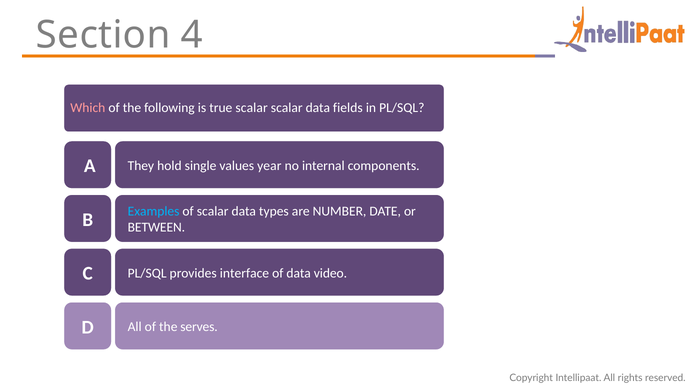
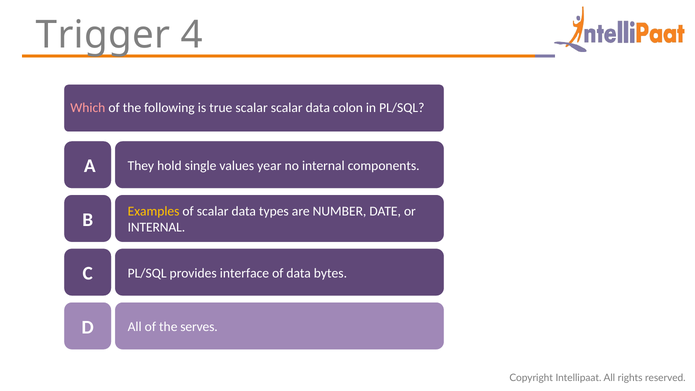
Section: Section -> Trigger (103, 35)
fields: fields -> colon (348, 108)
Examples colour: light blue -> yellow (154, 211)
BETWEEN: BETWEEN -> INTERNAL (156, 227)
video: video -> bytes (330, 273)
